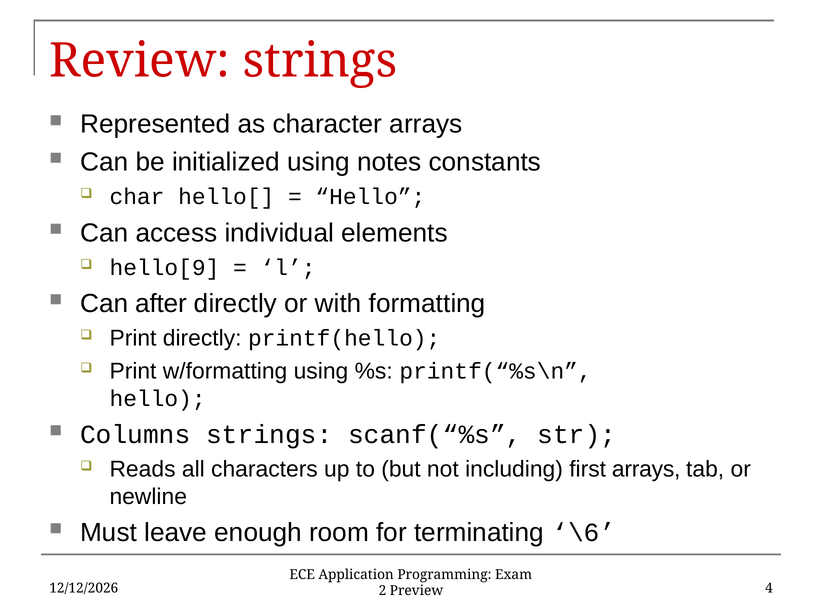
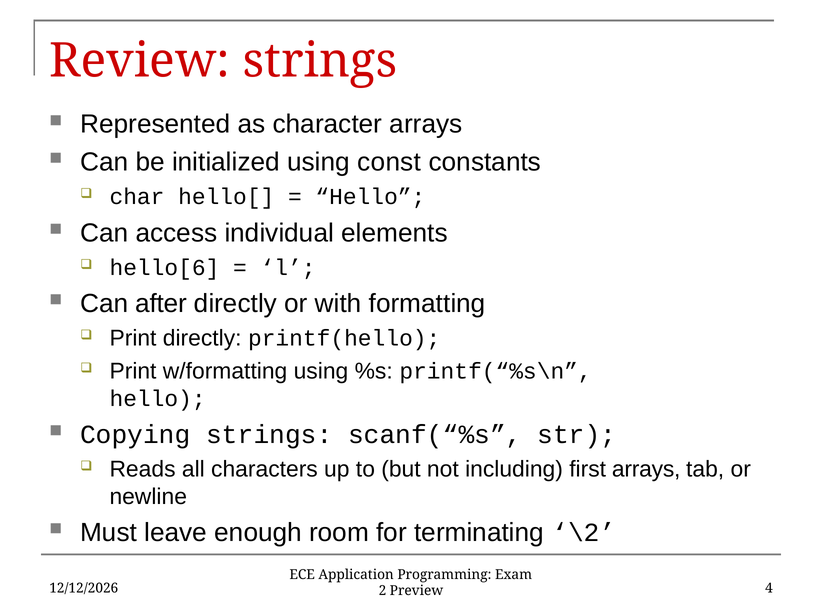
notes: notes -> const (389, 162)
hello[9: hello[9 -> hello[6 (164, 268)
Columns: Columns -> Copying (135, 435)
\6: \6 -> \2 (584, 533)
